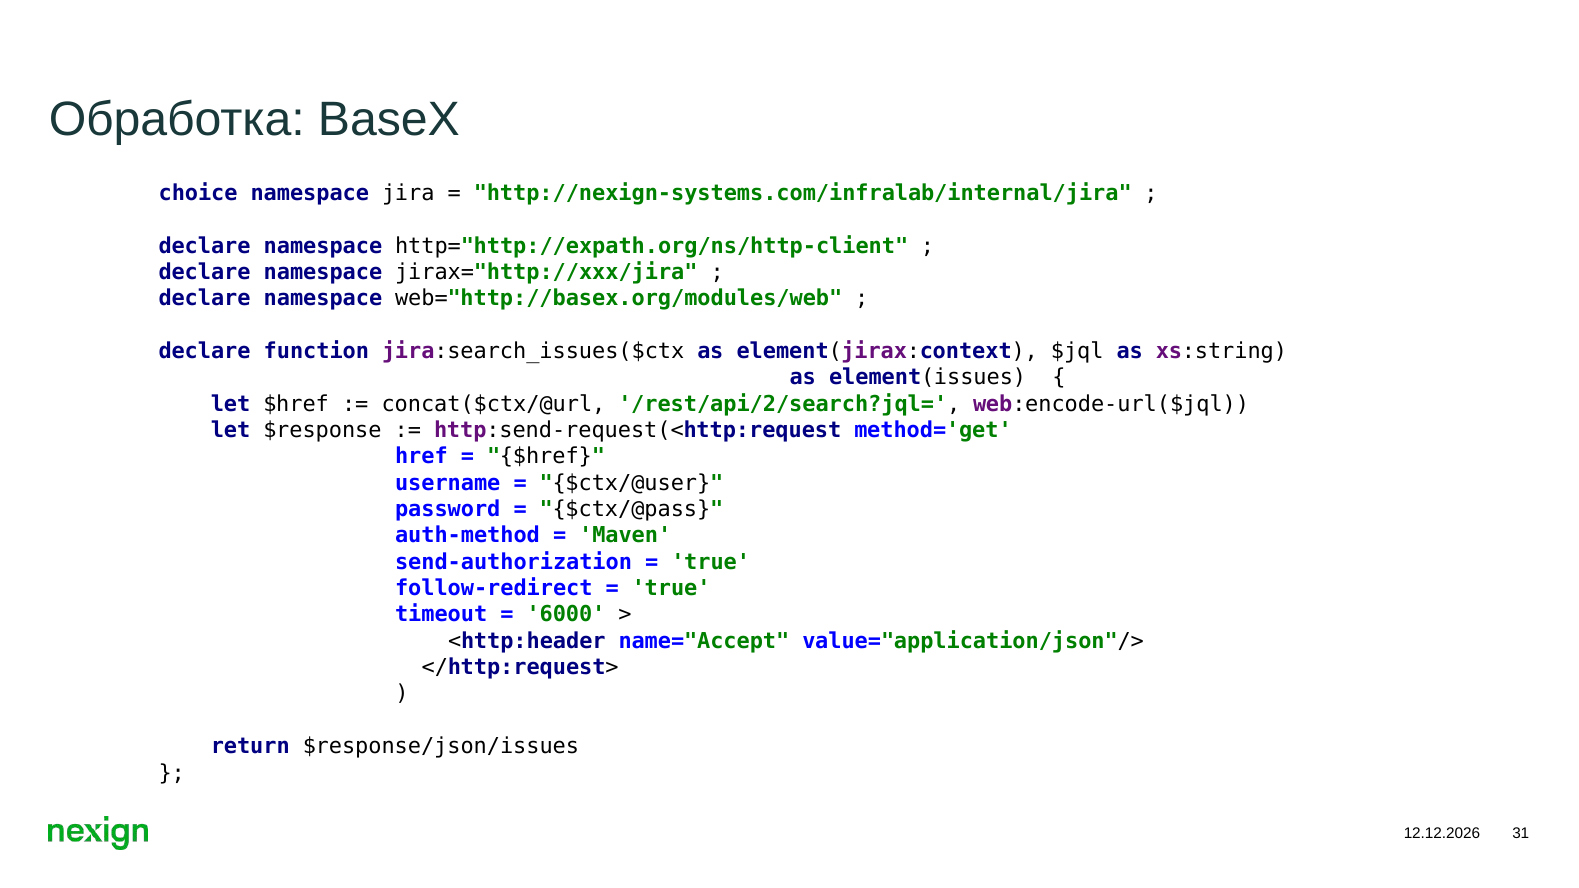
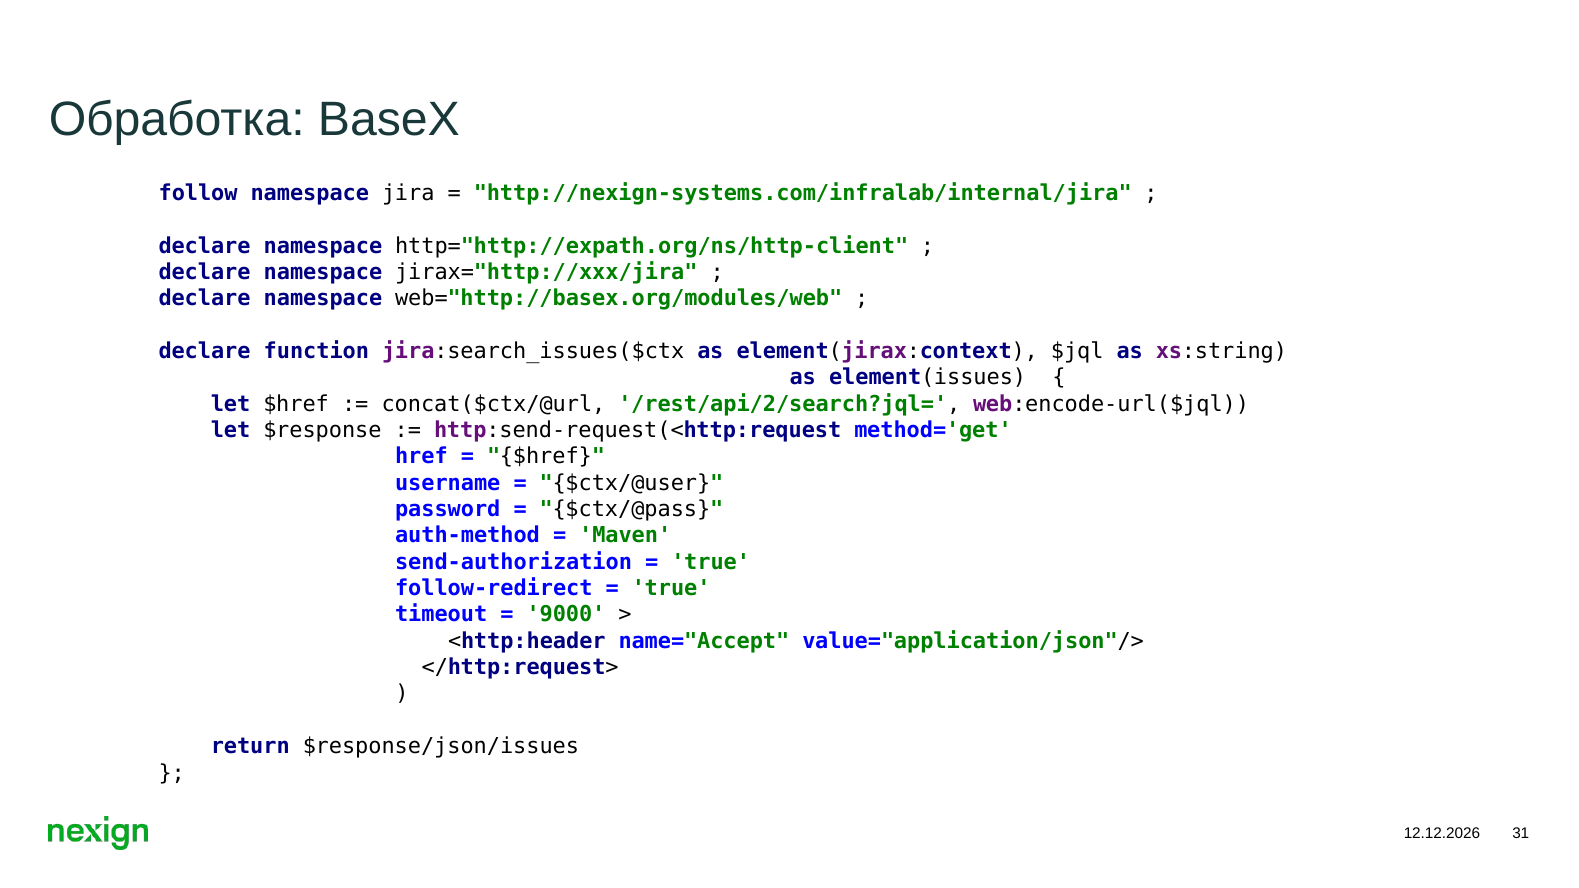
choice: choice -> follow (198, 193)
6000: 6000 -> 9000 (566, 615)
